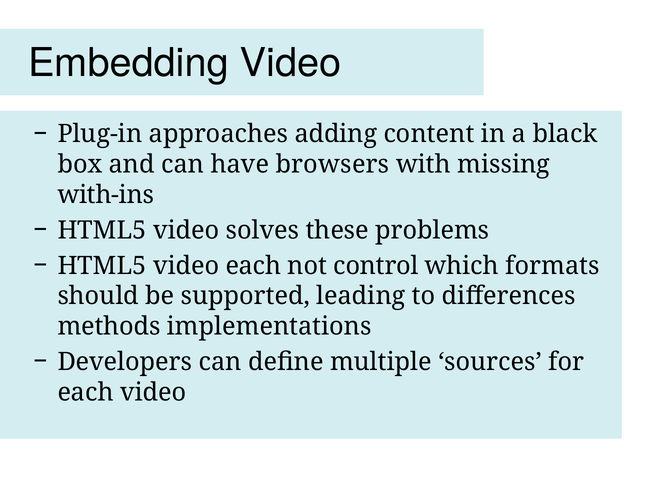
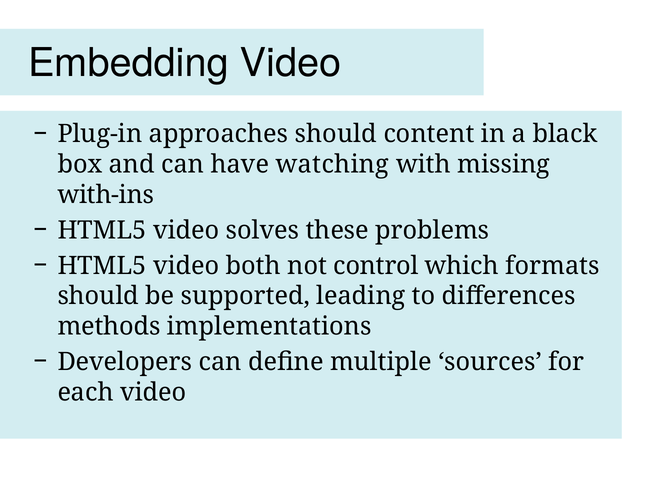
approaches adding: adding -> should (336, 134)
browsers: browsers -> watching (332, 164)
video each: each -> both (253, 265)
